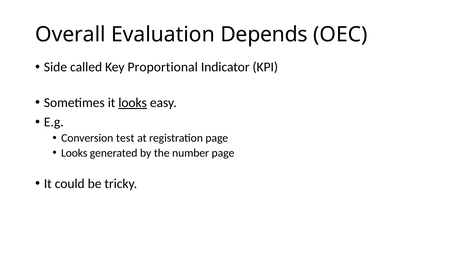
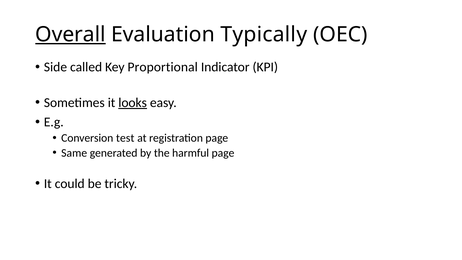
Overall underline: none -> present (70, 34)
Depends: Depends -> Typically (264, 34)
Looks: Looks -> Same (74, 153)
number: number -> harmful (191, 153)
